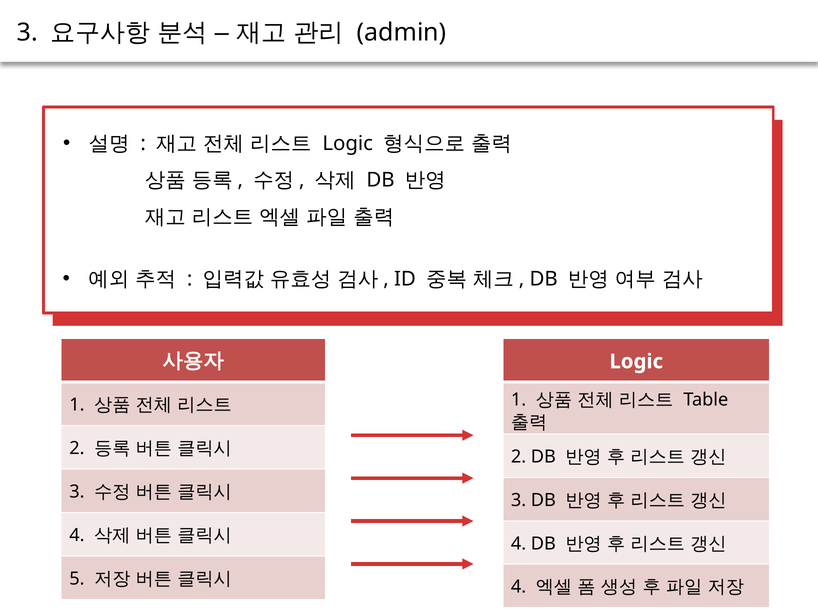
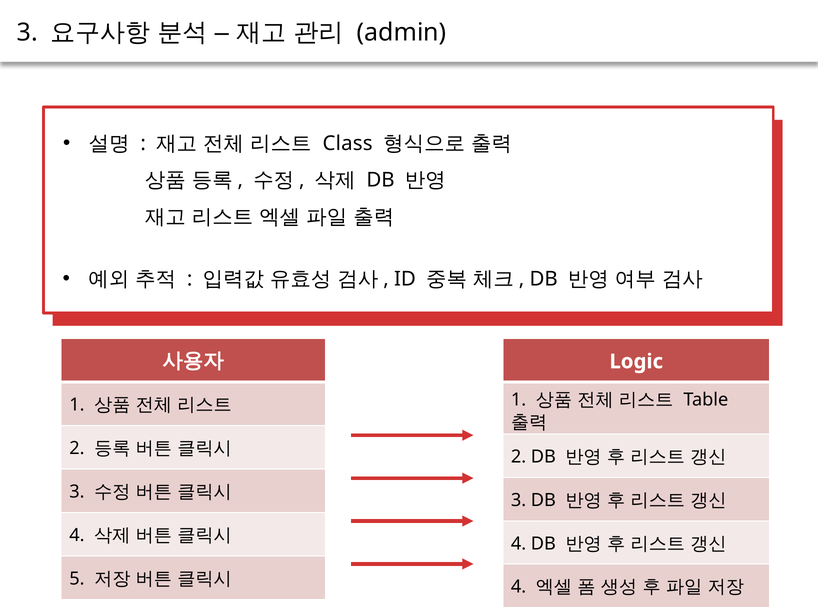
Logic: Logic -> Class (348, 143)
